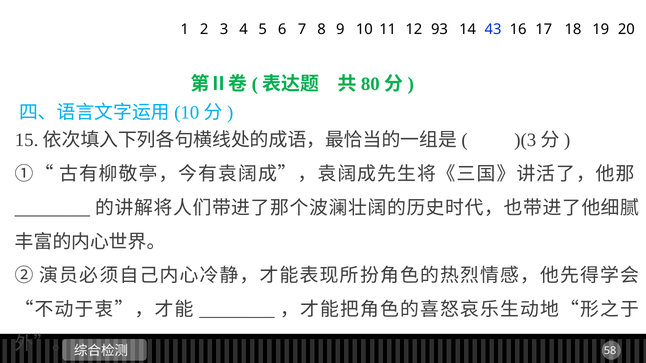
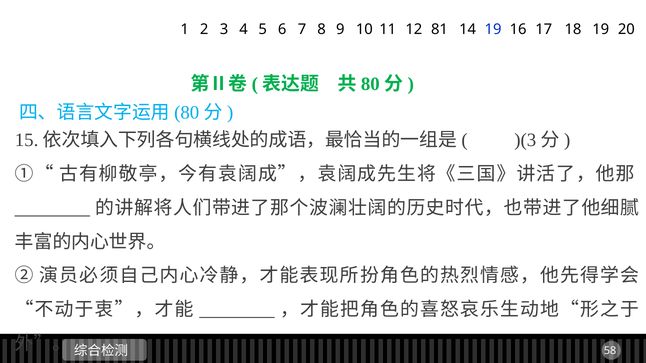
93: 93 -> 81 (439, 29)
14 43: 43 -> 19 (493, 29)
10: 10 -> 80 (187, 113)
